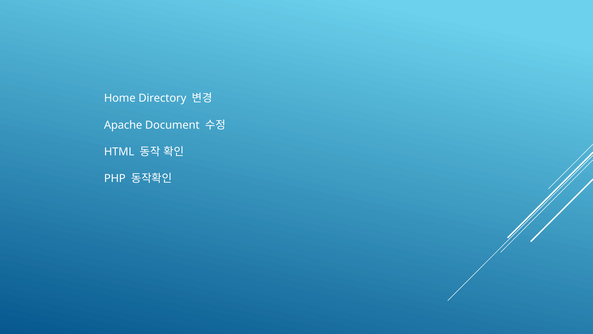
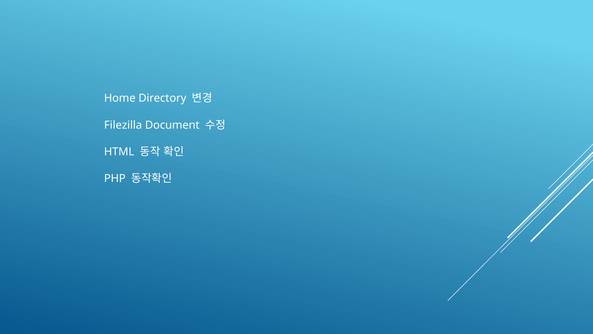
Apache: Apache -> Filezilla (123, 125)
